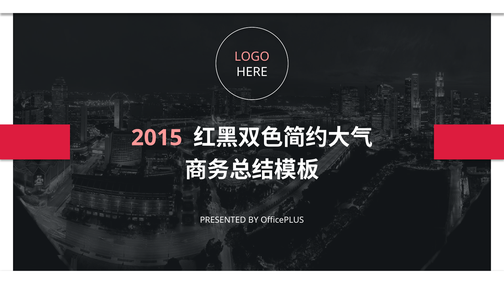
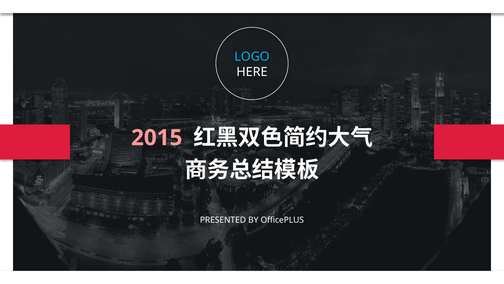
LOGO colour: pink -> light blue (252, 57)
